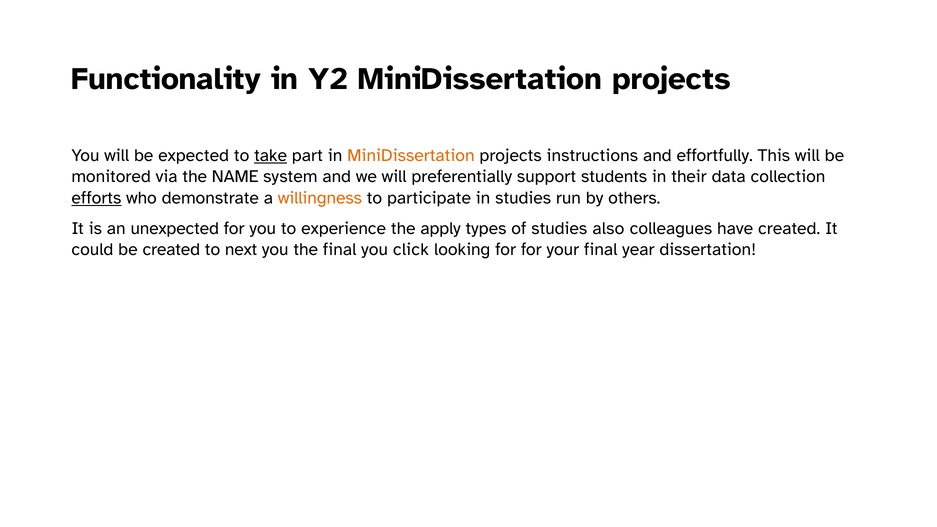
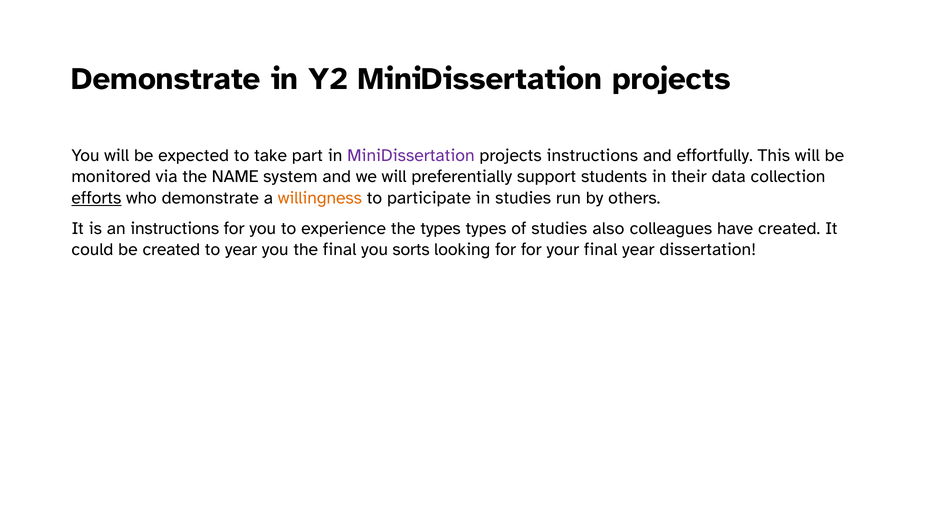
Functionality: Functionality -> Demonstrate (166, 79)
take underline: present -> none (271, 156)
MiniDissertation colour: orange -> purple (411, 156)
an unexpected: unexpected -> instructions (175, 229)
the apply: apply -> types (441, 229)
to next: next -> year (241, 250)
click: click -> sorts (411, 250)
